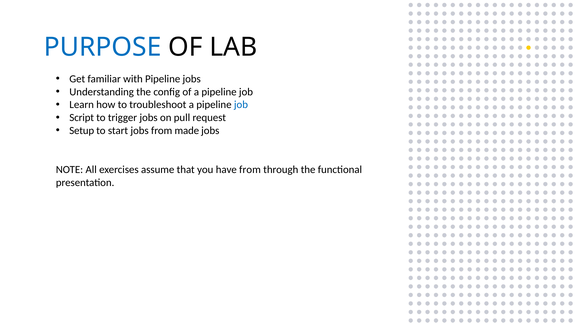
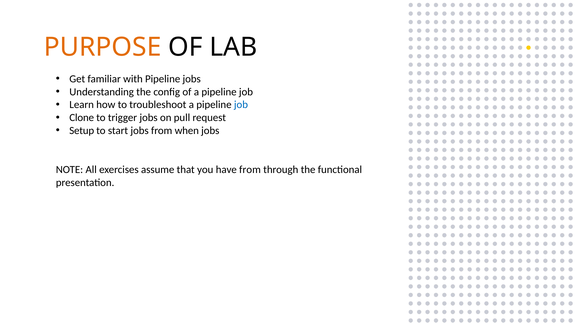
PURPOSE colour: blue -> orange (103, 47)
Script: Script -> Clone (82, 118)
made: made -> when (187, 131)
